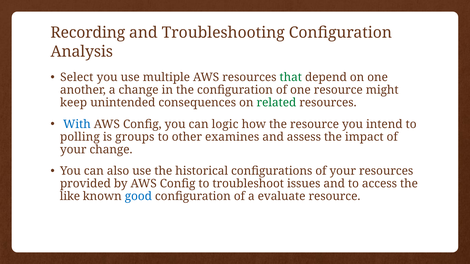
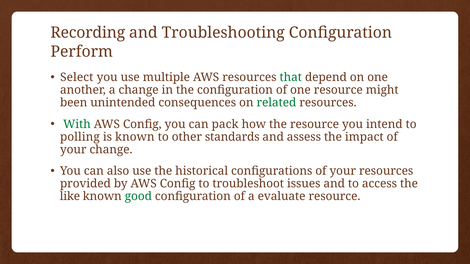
Analysis: Analysis -> Perform (82, 52)
keep: keep -> been (74, 103)
With colour: blue -> green (77, 124)
logic: logic -> pack (225, 124)
is groups: groups -> known (135, 137)
examines: examines -> standards (232, 137)
good colour: blue -> green (138, 197)
